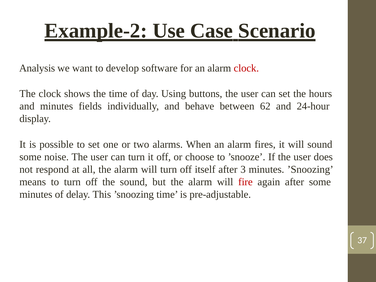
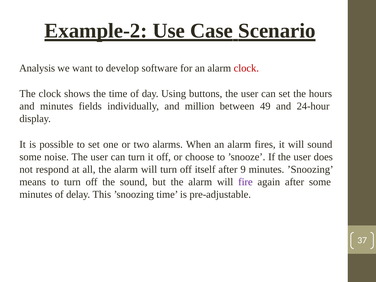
behave: behave -> million (200, 106)
62: 62 -> 49 (265, 106)
3: 3 -> 9 (243, 169)
fire colour: red -> purple (245, 182)
